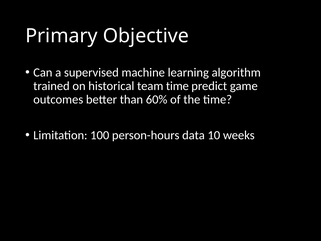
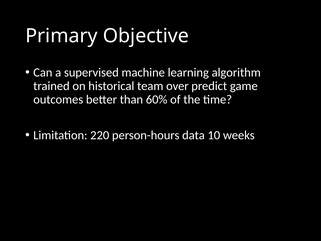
team time: time -> over (177, 86)
100: 100 -> 220 (100, 135)
